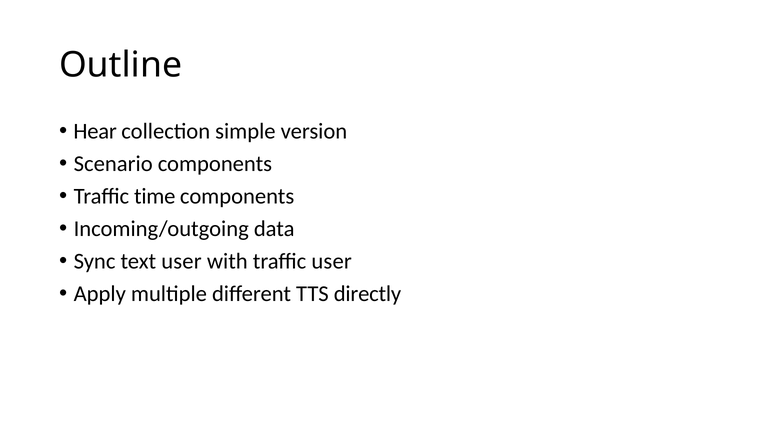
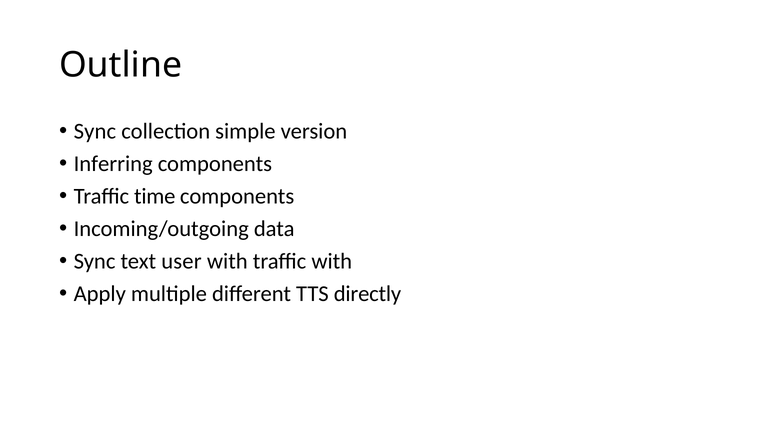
Hear: Hear -> Sync (95, 131)
Scenario: Scenario -> Inferring (113, 164)
traffic user: user -> with (332, 261)
